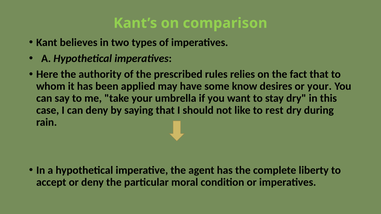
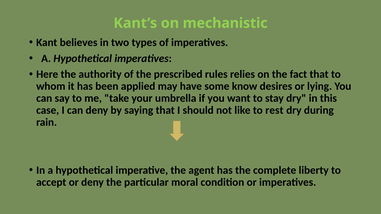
comparison: comparison -> mechanistic (225, 23)
or your: your -> lying (320, 86)
